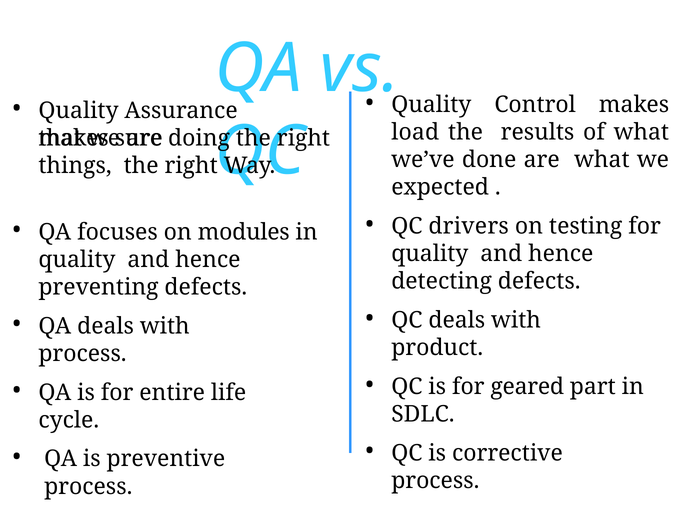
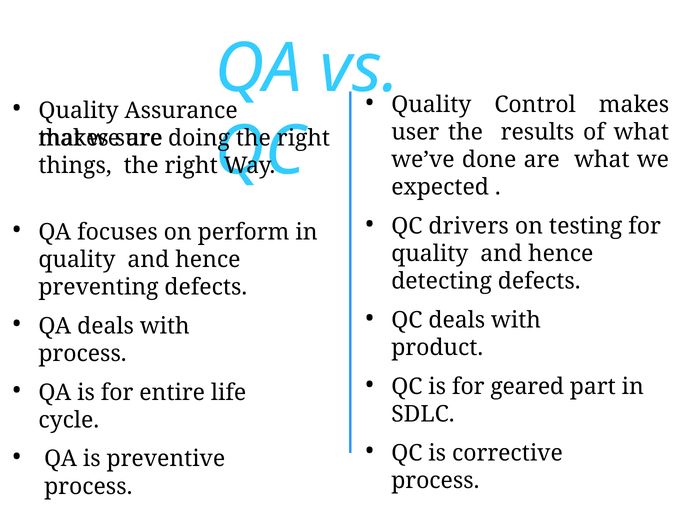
load: load -> user (415, 132)
modules: modules -> perform (244, 232)
